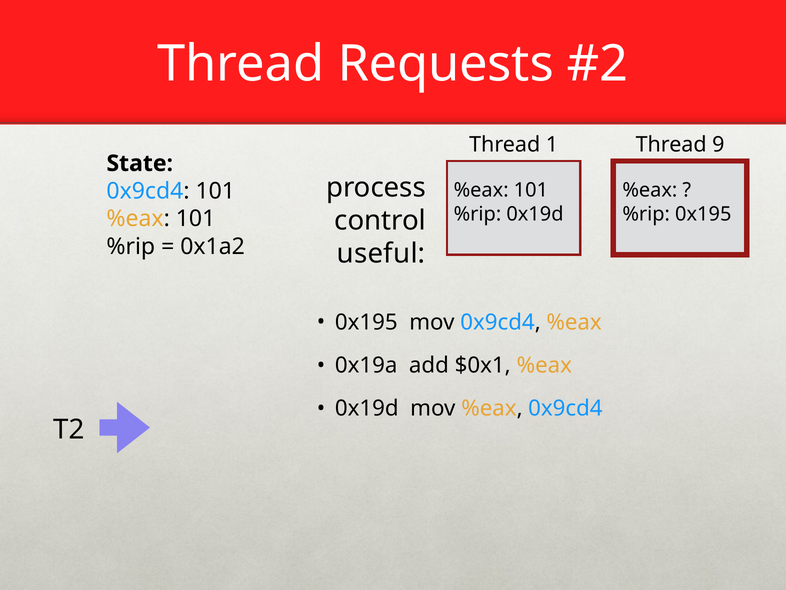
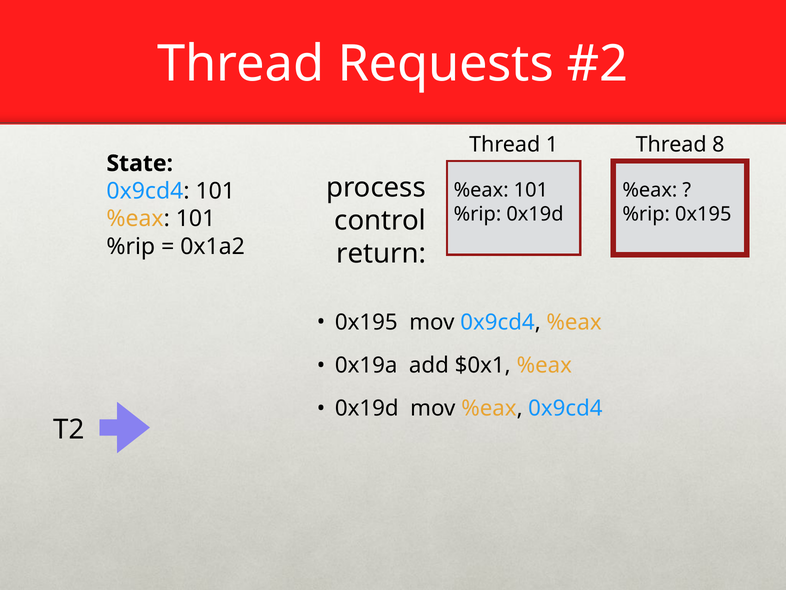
9: 9 -> 8 (718, 144)
useful: useful -> return (381, 254)
